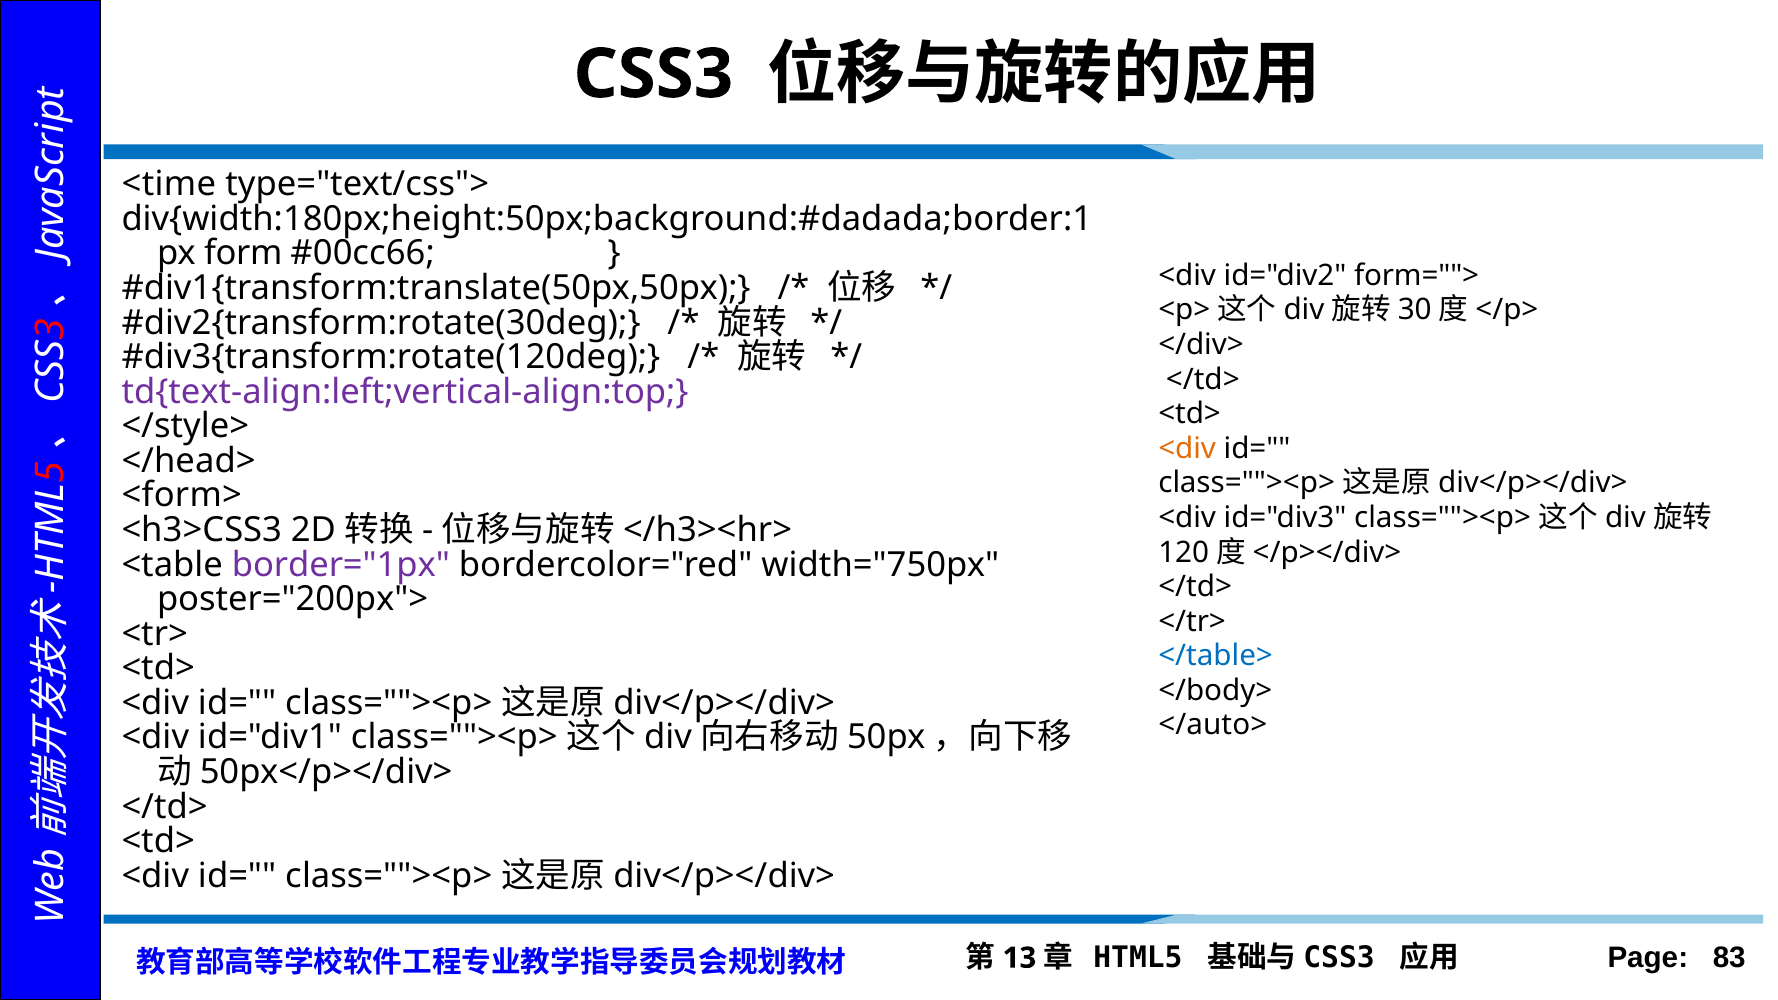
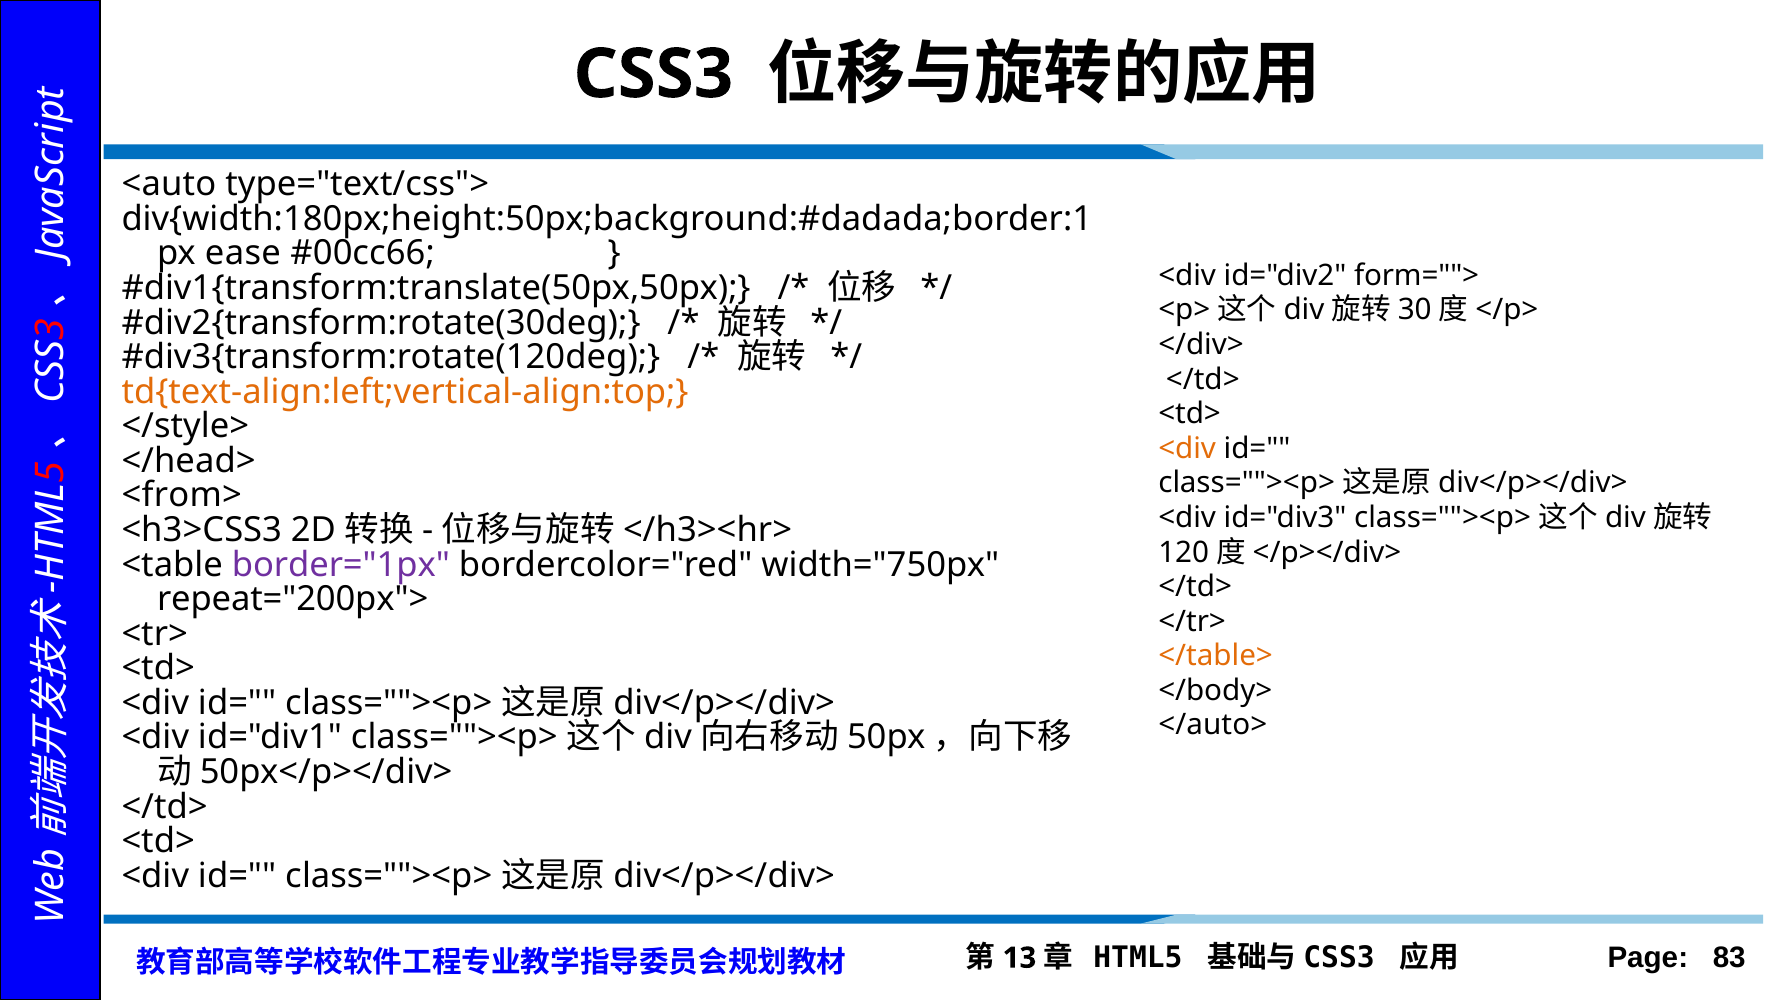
<time: <time -> <auto (169, 184)
form: form -> ease (243, 254)
td{text-align:left;vertical-align:top colour: purple -> orange (405, 392)
<form>: <form> -> <from> (182, 496)
poster="200px">: poster="200px"> -> repeat="200px"> (293, 599)
</table> colour: blue -> orange (1216, 656)
